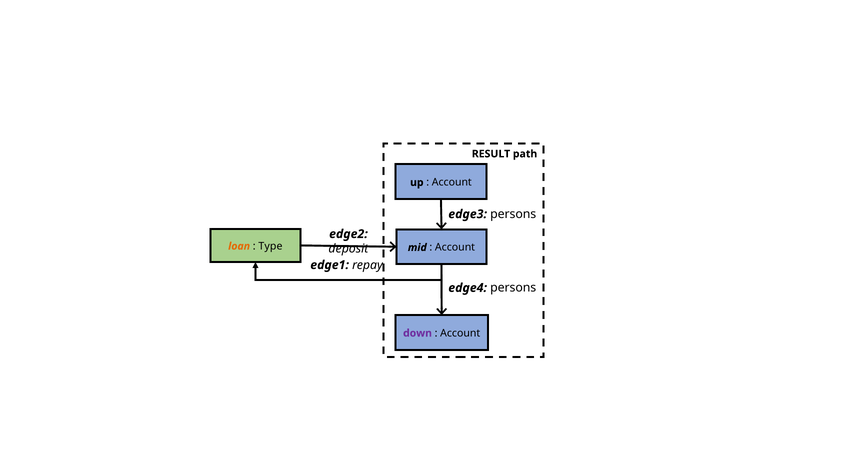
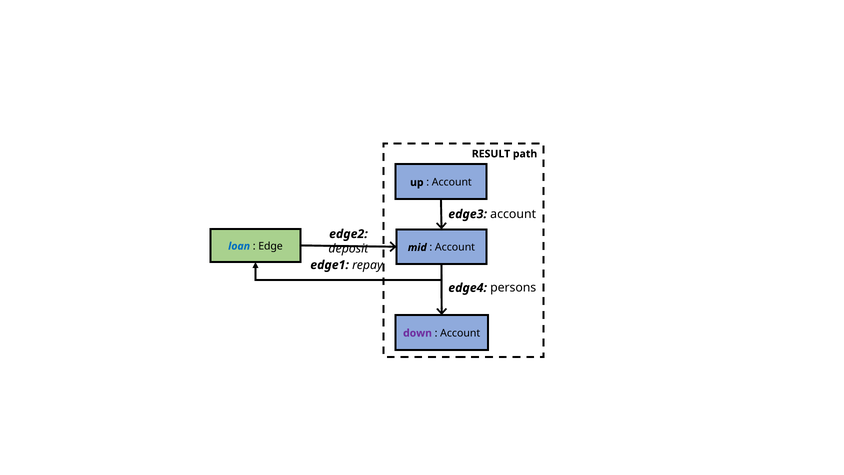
edge3 persons: persons -> account (513, 214)
loan colour: orange -> blue (239, 246)
Type: Type -> Edge (271, 246)
